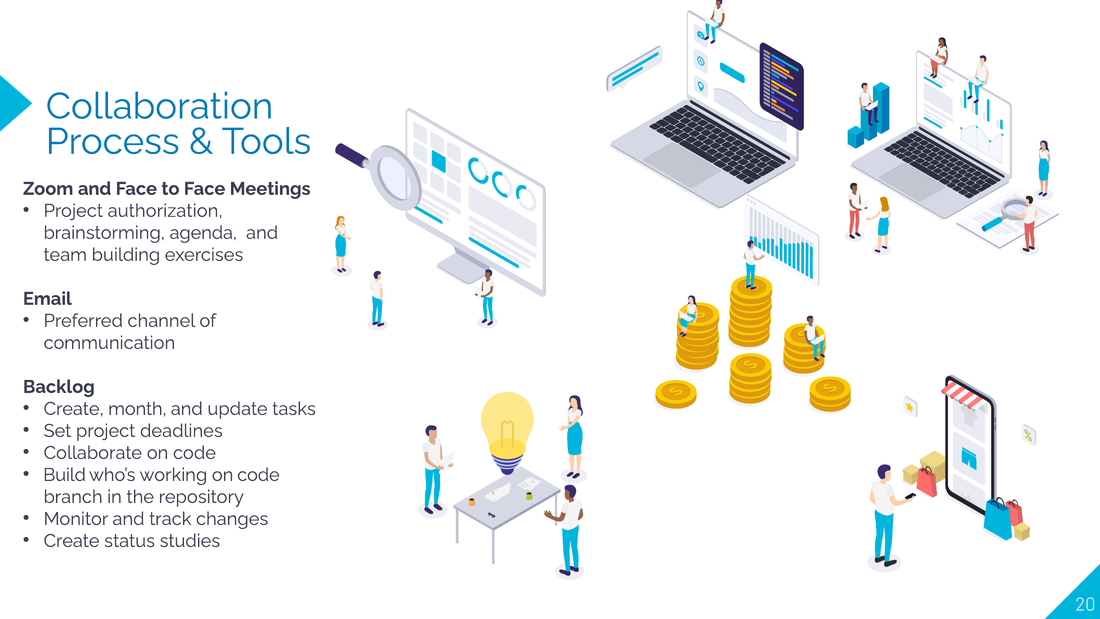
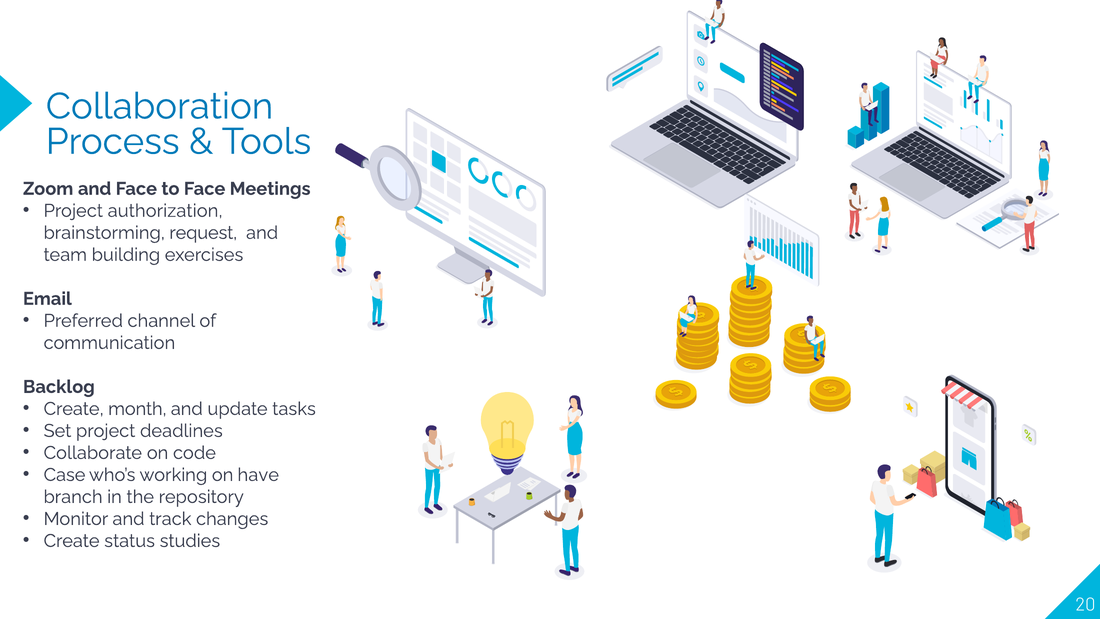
agenda: agenda -> request (203, 233)
Build: Build -> Case (65, 475)
working on code: code -> have (258, 475)
